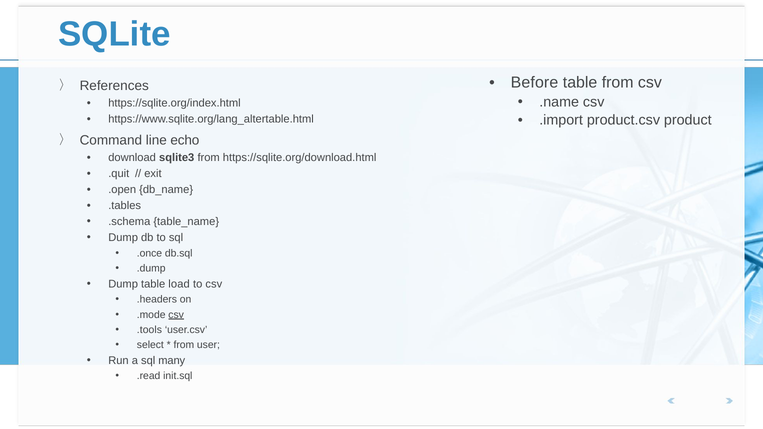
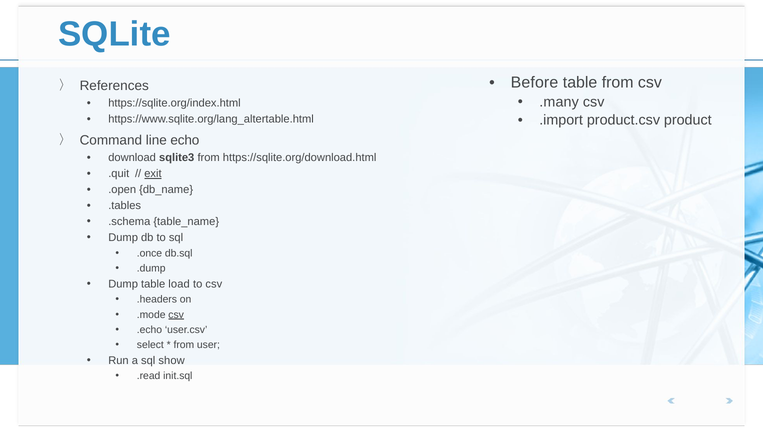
.name: .name -> .many (559, 102)
exit underline: none -> present (153, 174)
.tools: .tools -> .echo (149, 330)
many: many -> show (172, 361)
